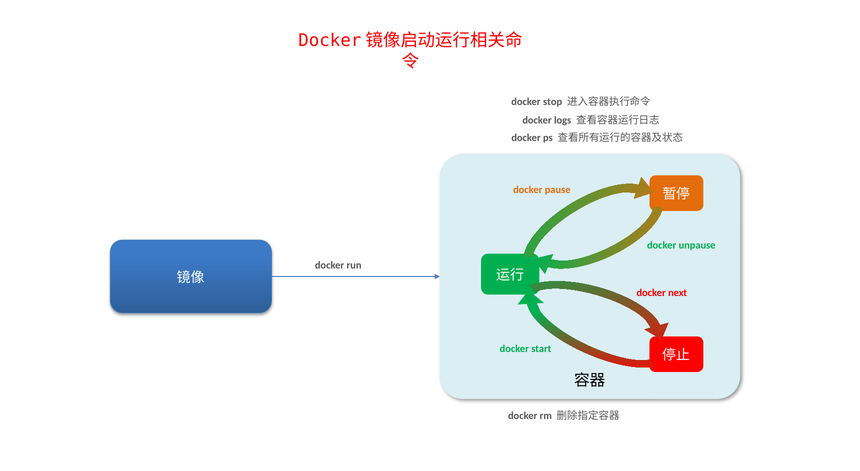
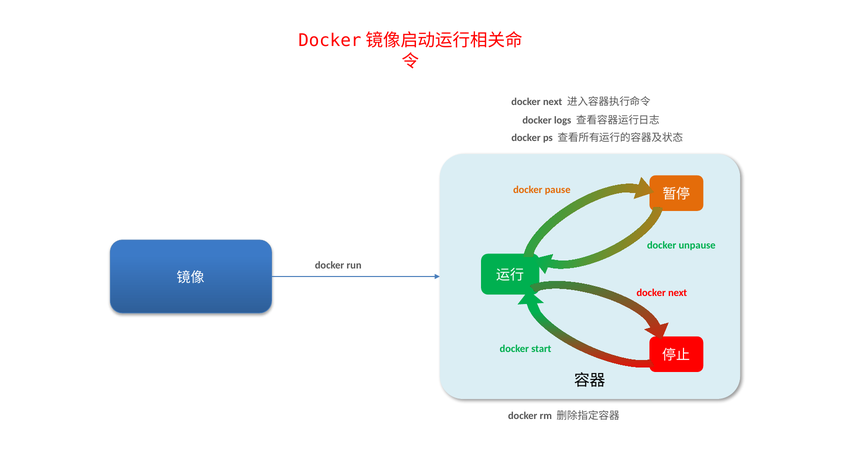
stop: stop -> next (553, 102)
